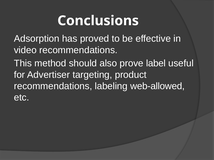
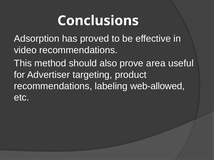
label: label -> area (156, 64)
